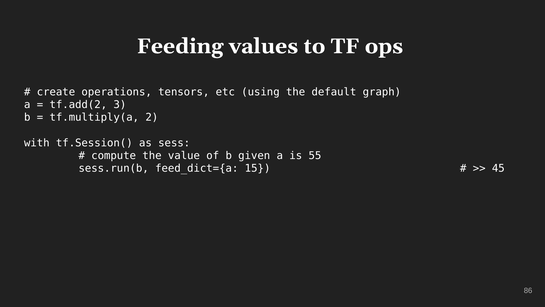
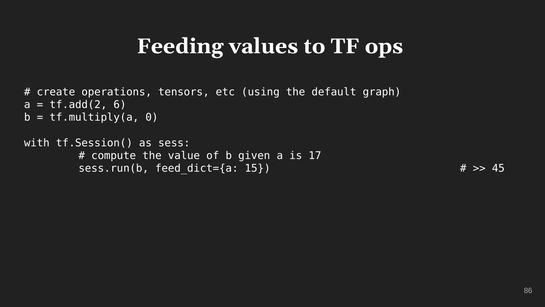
3: 3 -> 6 (120, 105)
2: 2 -> 0 (152, 117)
55: 55 -> 17 (315, 155)
